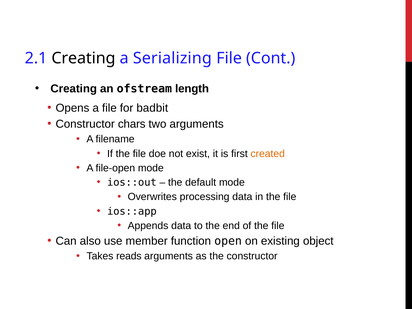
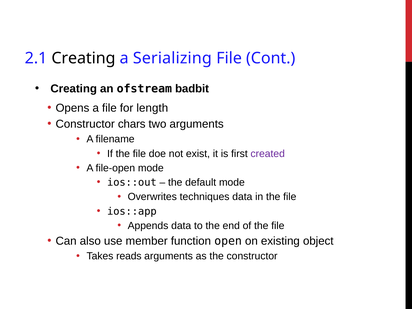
length: length -> badbit (192, 89)
badbit: badbit -> length (152, 108)
created colour: orange -> purple (268, 154)
processing: processing -> techniques (205, 197)
